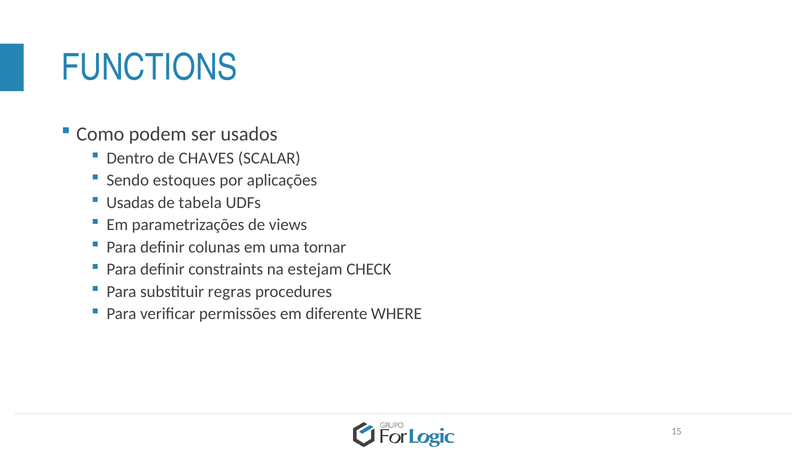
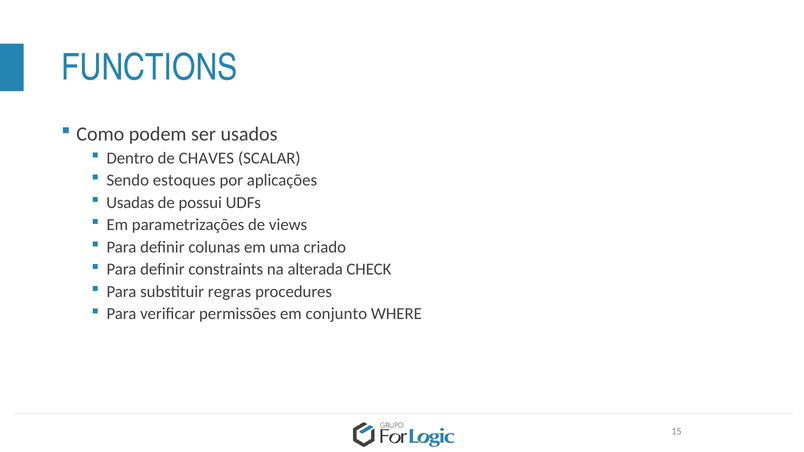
tabela: tabela -> possui (200, 203)
tornar: tornar -> criado (325, 247)
estejam: estejam -> alterada (315, 270)
diferente: diferente -> conjunto (336, 314)
